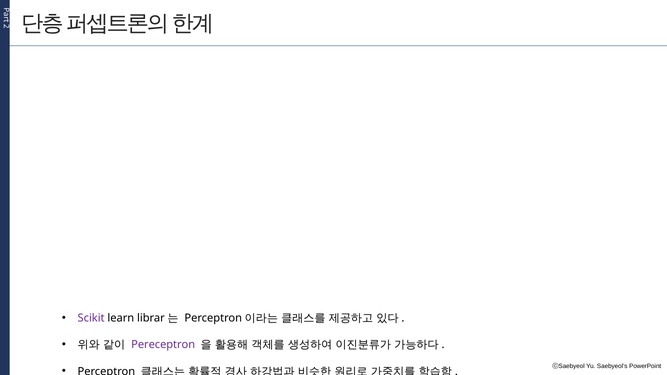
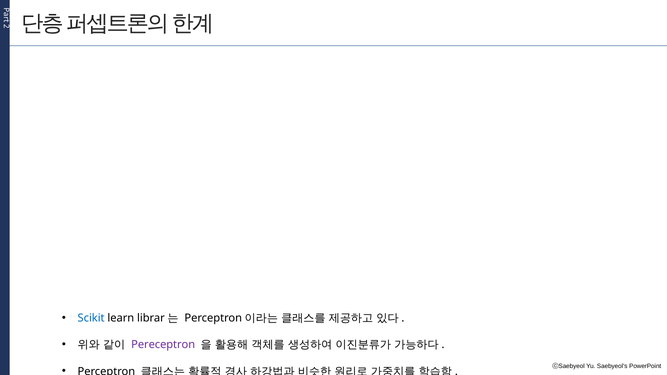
Scikit colour: purple -> blue (91, 318)
